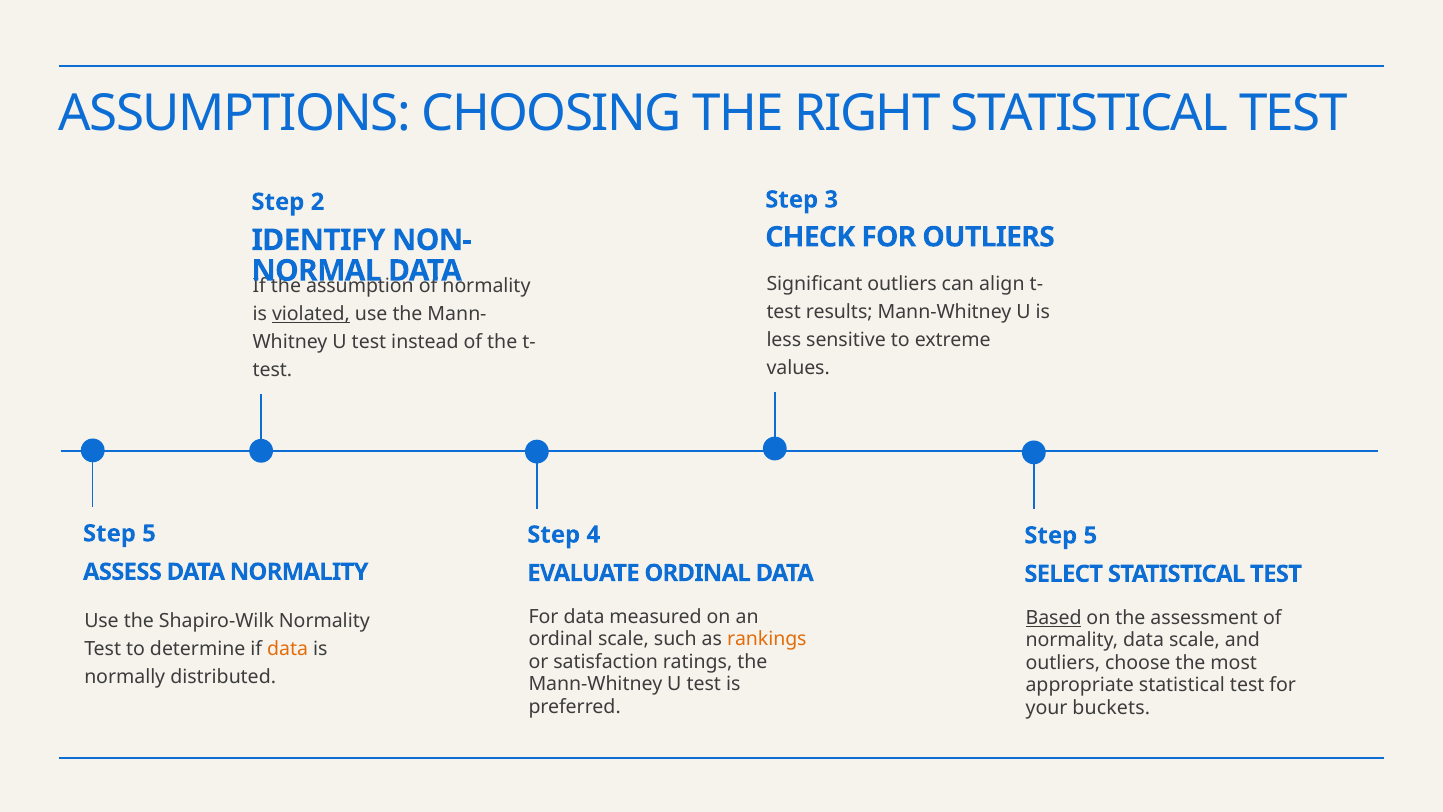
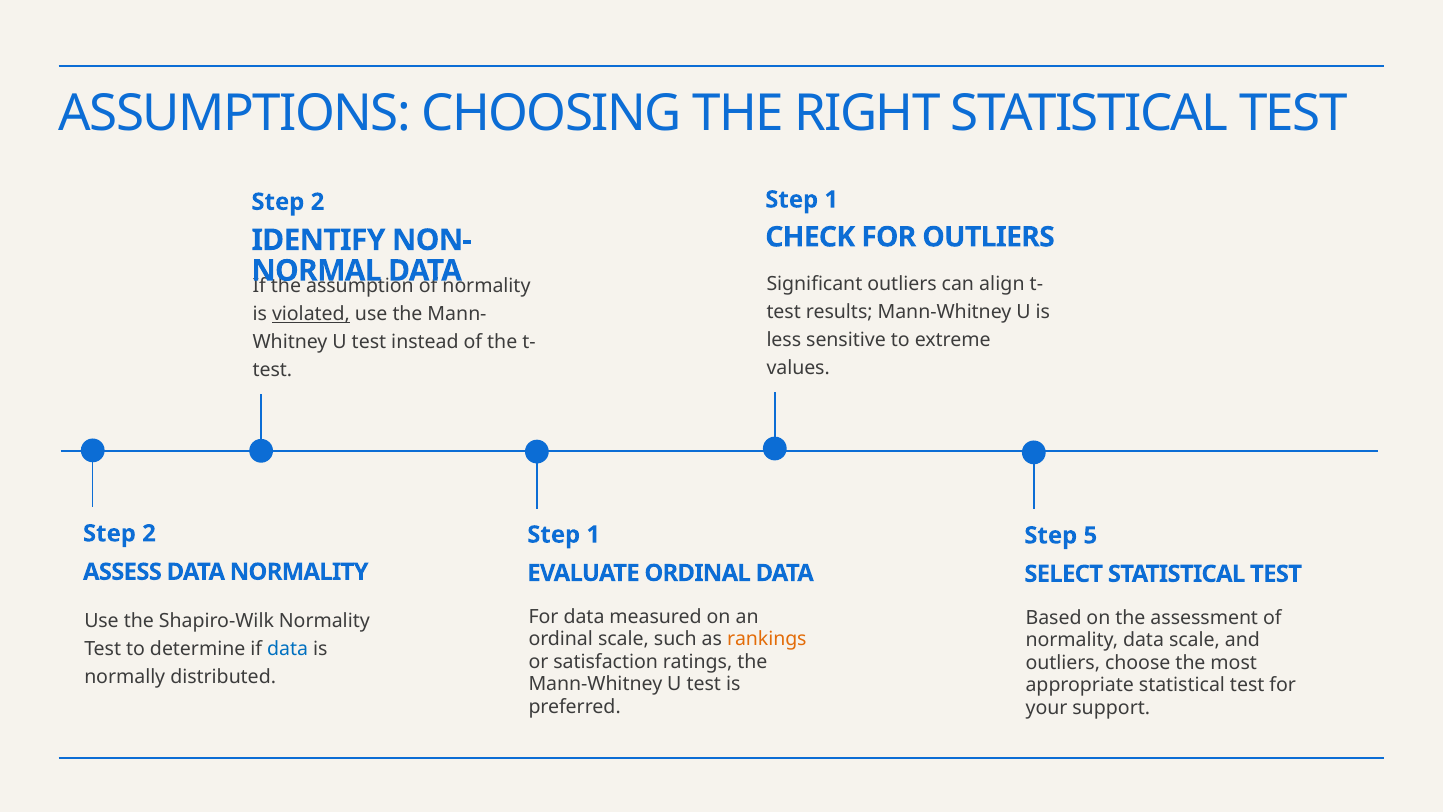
3: 3 -> 1 (831, 200)
5: 5 -> 2 (149, 533)
4: 4 -> 1 (593, 534)
Based underline: present -> none (1054, 617)
data colour: orange -> blue (288, 649)
buckets: buckets -> support (1111, 707)
